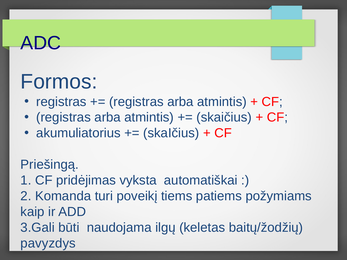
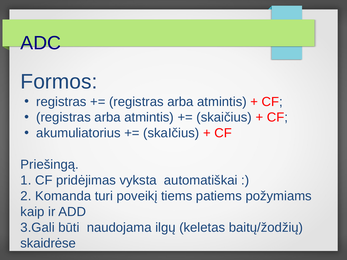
pavyzdys: pavyzdys -> skaidrėse (48, 243)
